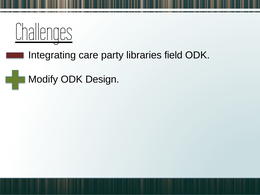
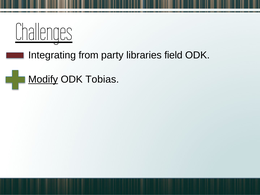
care: care -> from (89, 55)
Modify underline: none -> present (43, 79)
Design: Design -> Tobias (102, 79)
